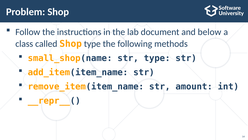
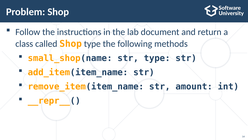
below: below -> return (210, 32)
